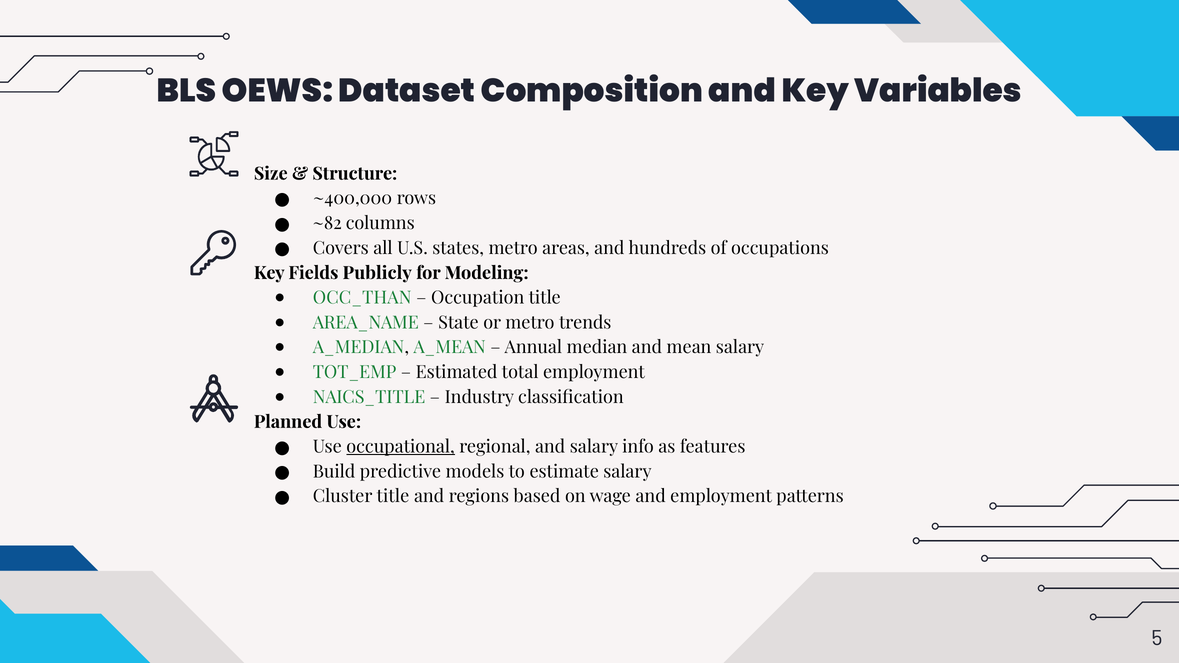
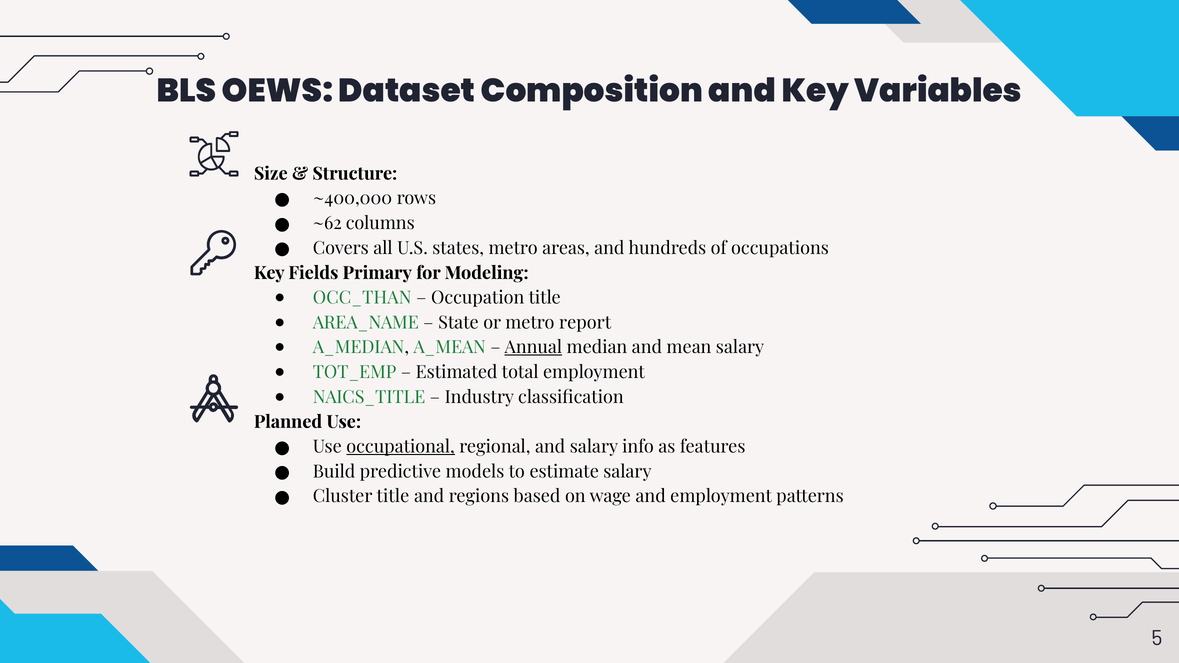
~82: ~82 -> ~62 (327, 223)
Publicly: Publicly -> Primary (377, 273)
trends: trends -> report (585, 323)
Annual underline: none -> present (533, 348)
